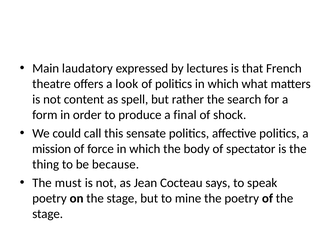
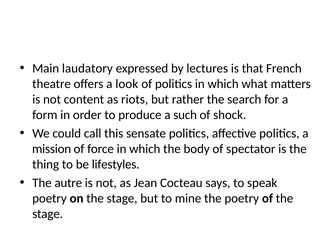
spell: spell -> riots (135, 99)
final: final -> such (185, 115)
because: because -> lifestyles (116, 164)
must: must -> autre (68, 182)
